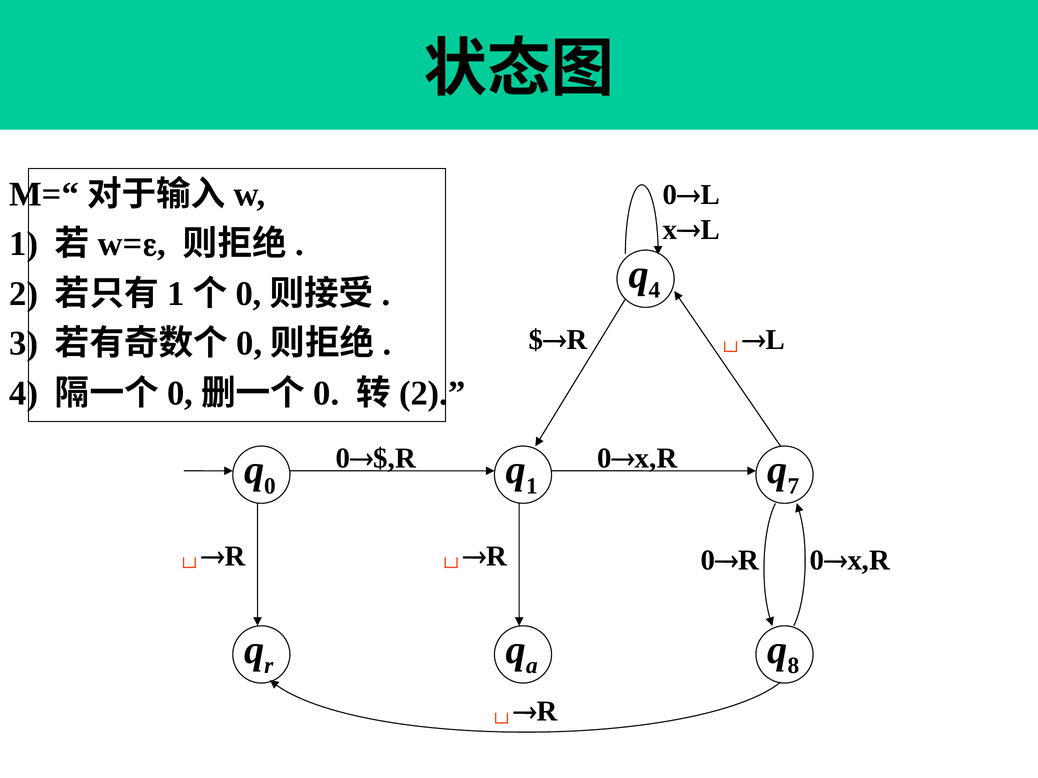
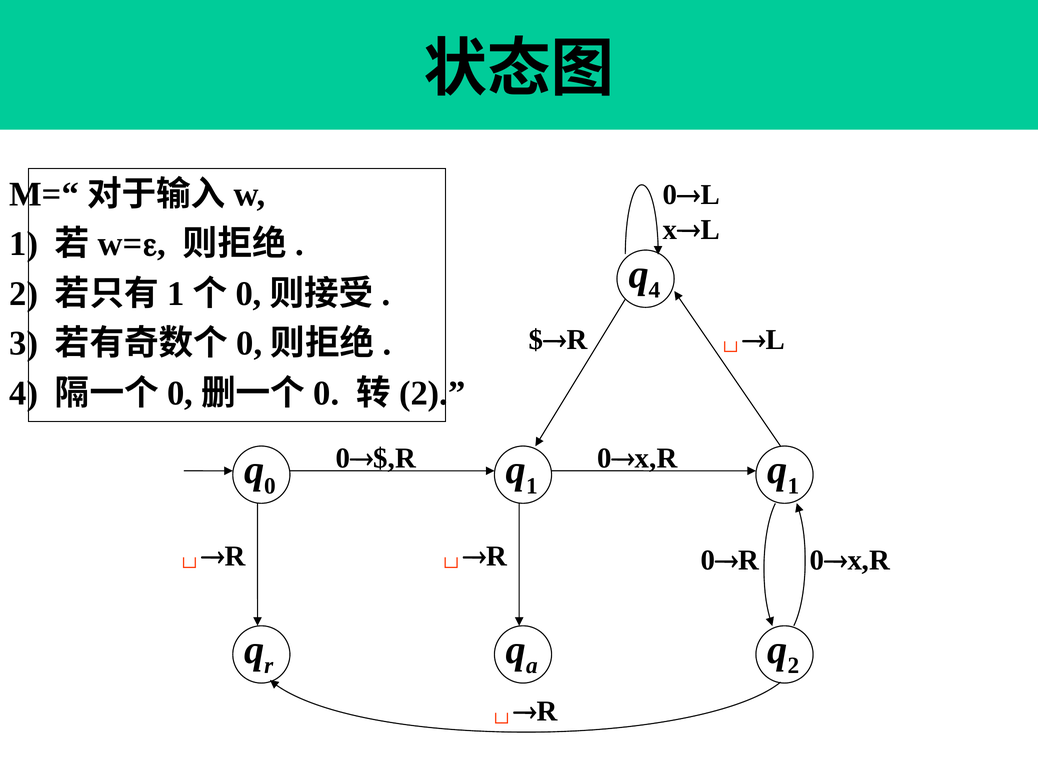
7: 7 -> 1 (793, 486)
8: 8 -> 2 (793, 666)
